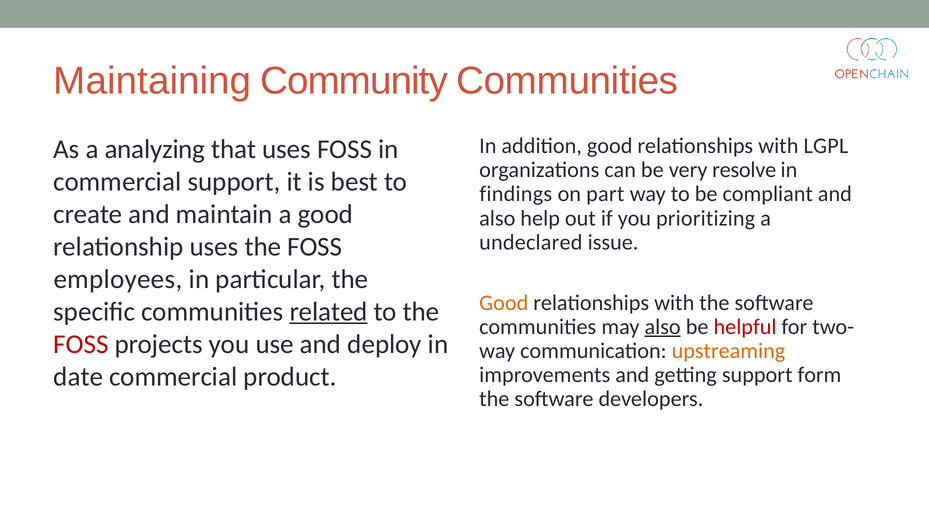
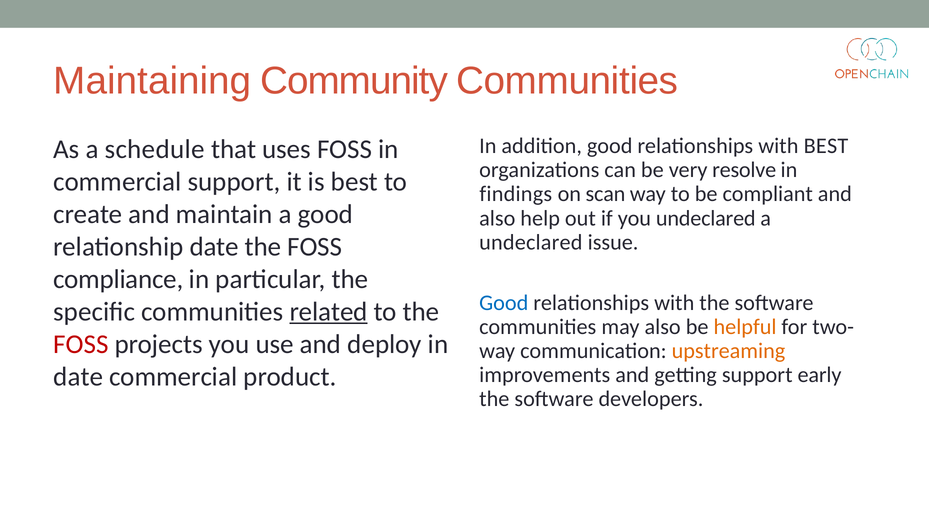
with LGPL: LGPL -> BEST (826, 146)
analyzing: analyzing -> schedule (155, 149)
part: part -> scan (605, 194)
you prioritizing: prioritizing -> undeclared (706, 218)
relationship uses: uses -> date (214, 246)
employees: employees -> compliance (118, 279)
Good colour: orange -> blue (504, 302)
also underline: present -> none (663, 327)
helpful colour: red -> orange (745, 327)
form: form -> early (819, 375)
